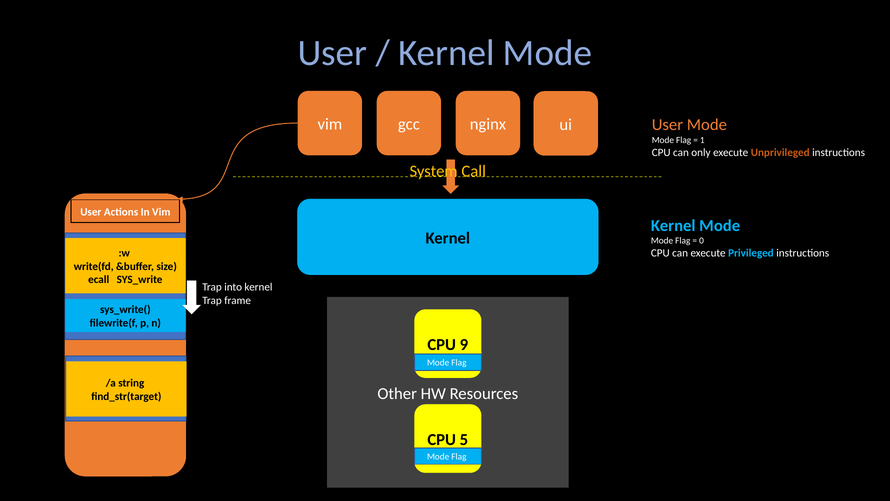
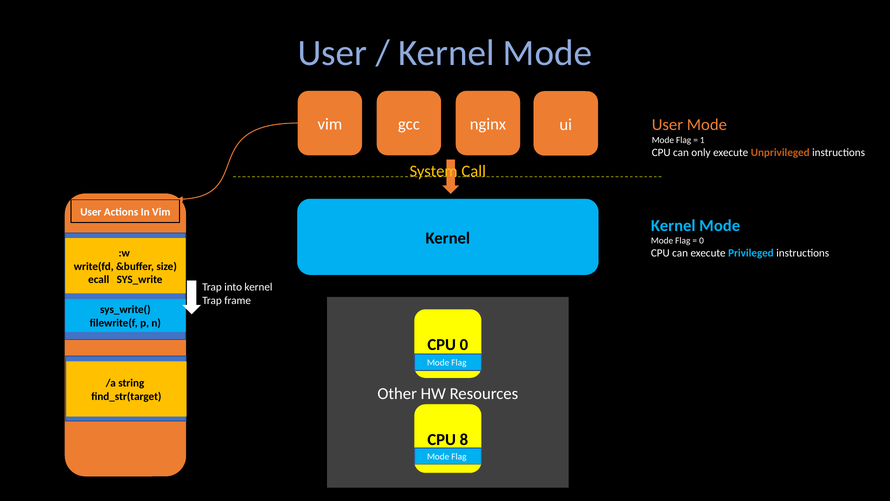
CPU 9: 9 -> 0 (464, 345)
5: 5 -> 8 (464, 439)
